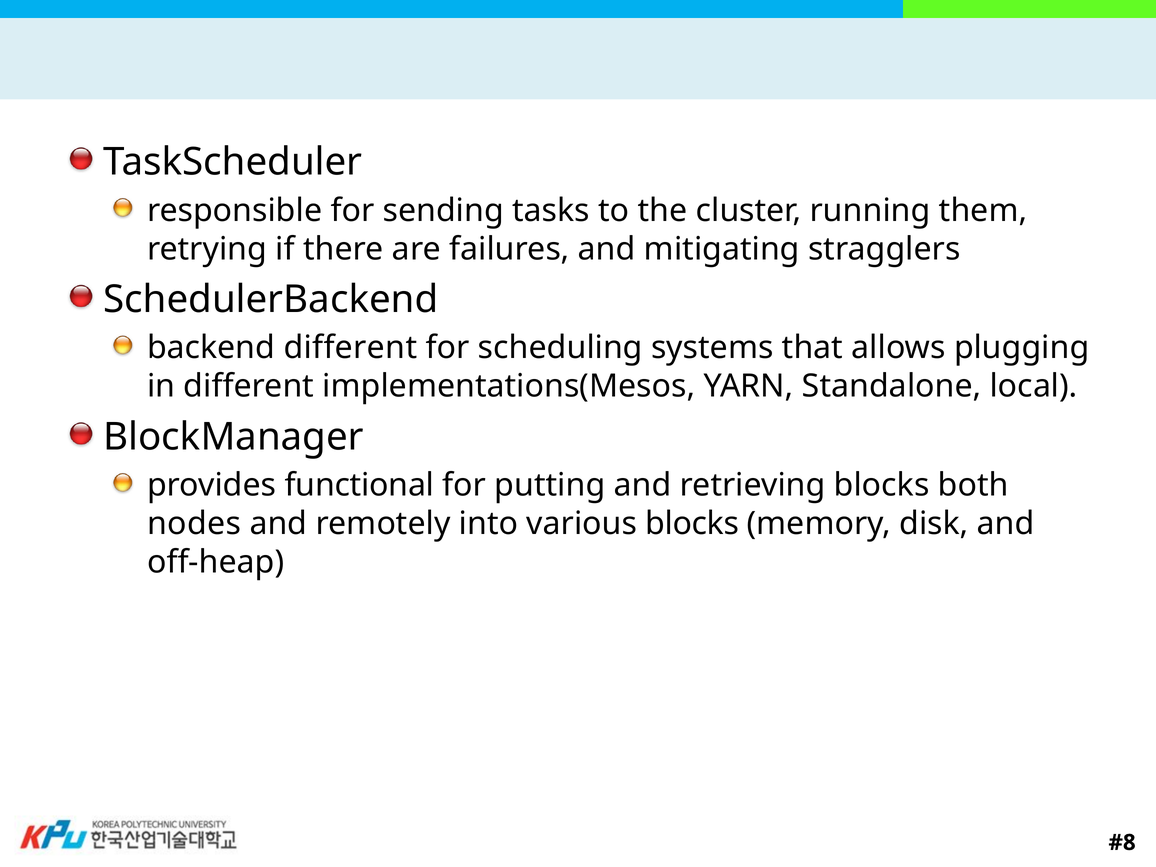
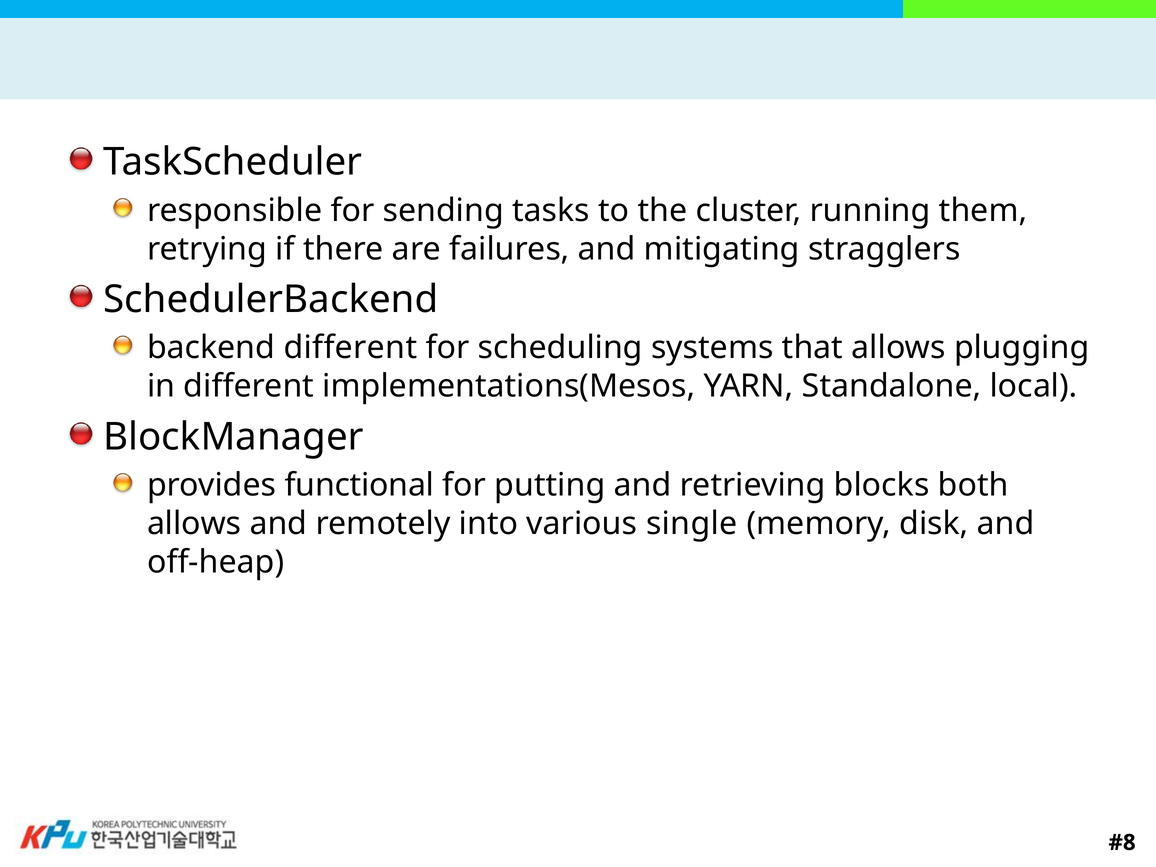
nodes: nodes -> allows (194, 524)
various blocks: blocks -> single (692, 524)
